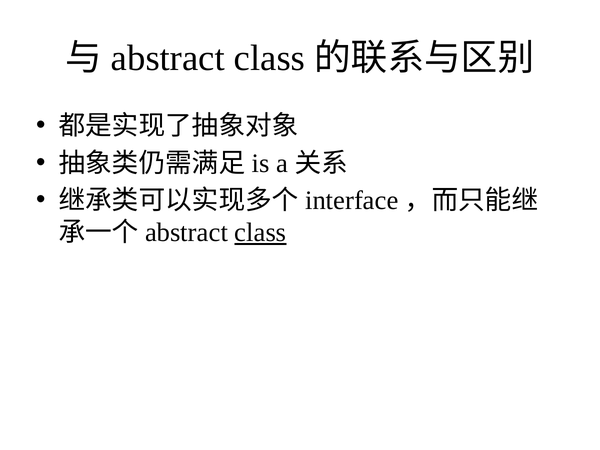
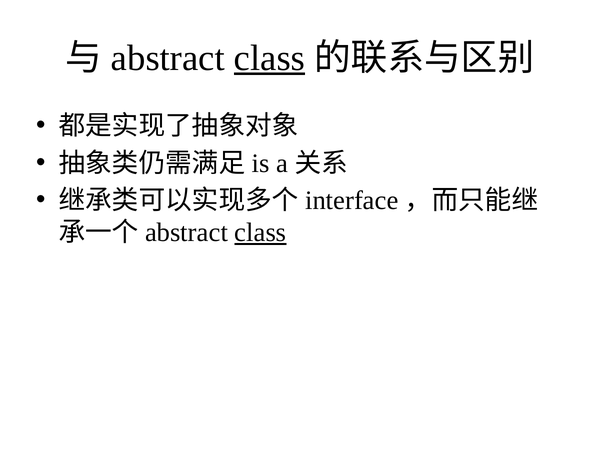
class underline: none -> present (270, 58)
